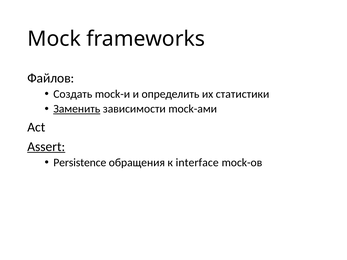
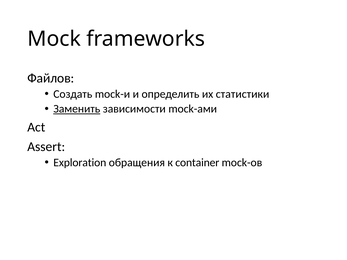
Assert underline: present -> none (46, 147)
Persistence: Persistence -> Exploration (80, 163)
interface: interface -> container (197, 163)
